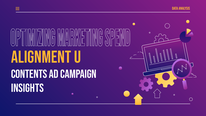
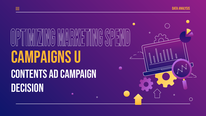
ALIGNMENT: ALIGNMENT -> CAMPAIGNS (41, 57)
INSIGHTS: INSIGHTS -> DECISION (27, 88)
